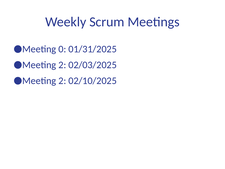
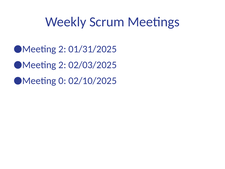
0: 0 -> 2 (62, 49)
2: 2 -> 0 (62, 81)
